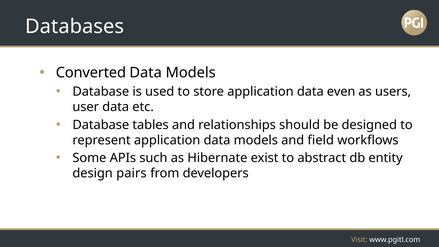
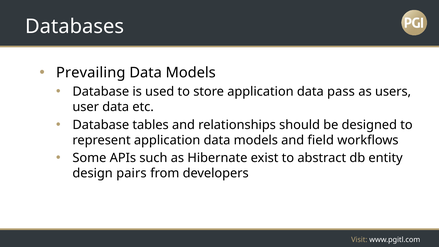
Converted: Converted -> Prevailing (91, 73)
even: even -> pass (341, 92)
